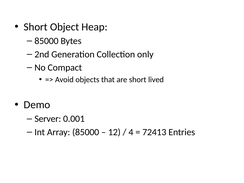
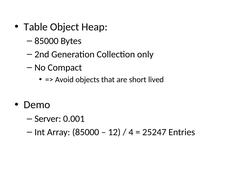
Short: Short -> Table (36, 27)
72413: 72413 -> 25247 (154, 132)
